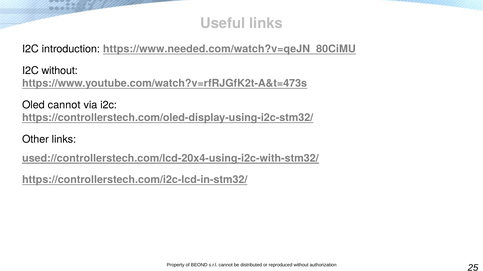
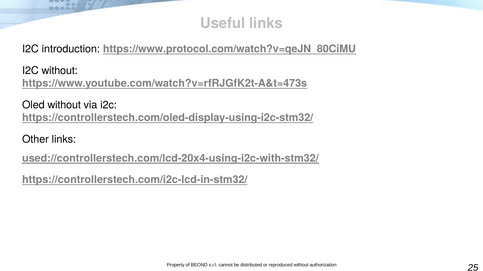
https://www.needed.com/watch?v=qeJN_80CiMU: https://www.needed.com/watch?v=qeJN_80CiMU -> https://www.protocol.com/watch?v=qeJN_80CiMU (229, 49)
Oled cannot: cannot -> without (64, 105)
